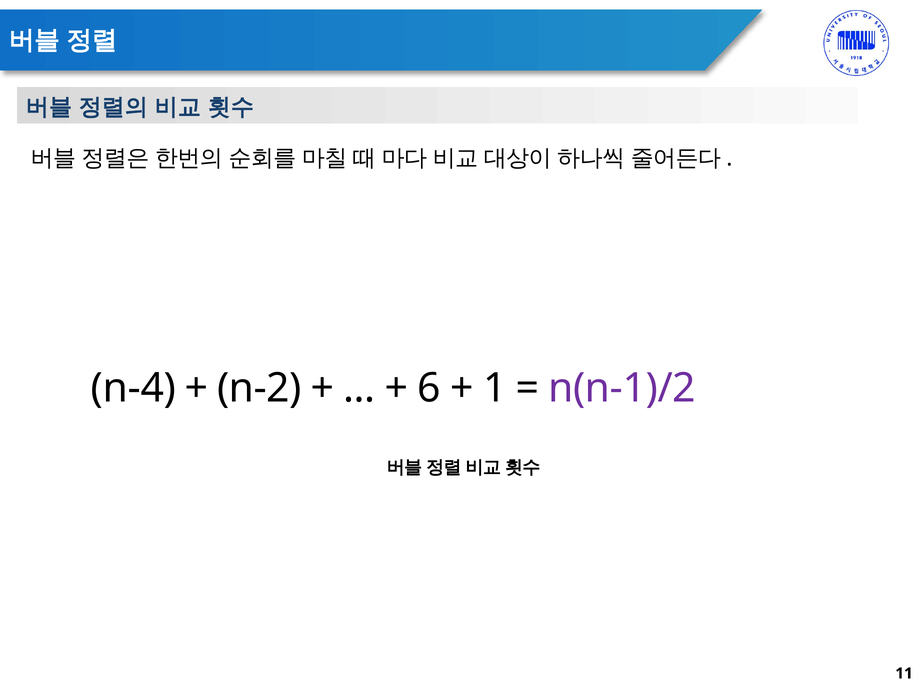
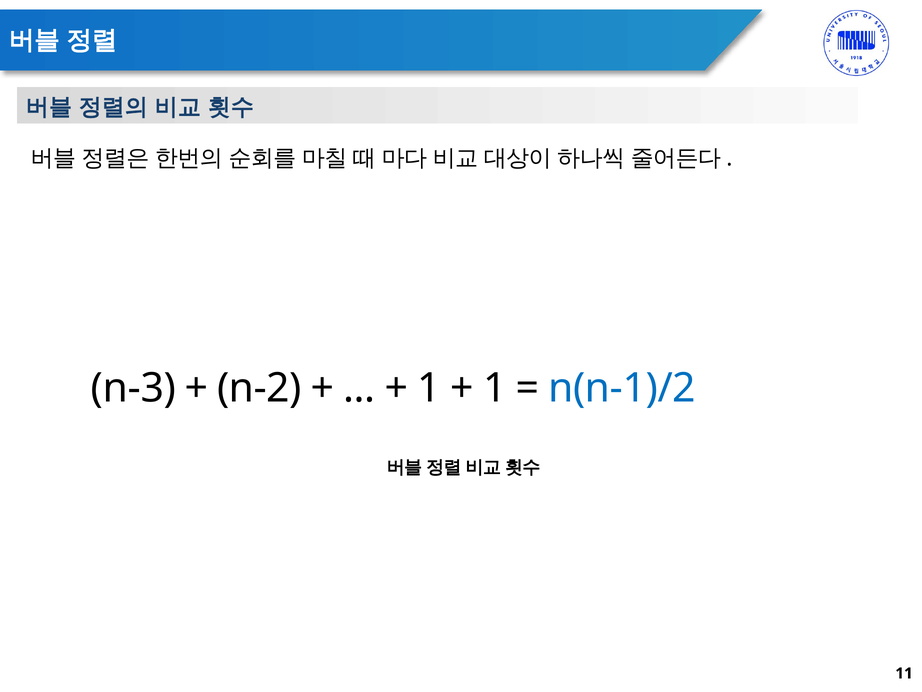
n-4: n-4 -> n-3 (133, 388)
6: 6 -> 1 (429, 388)
n(n-1)/2 colour: purple -> blue (622, 388)
